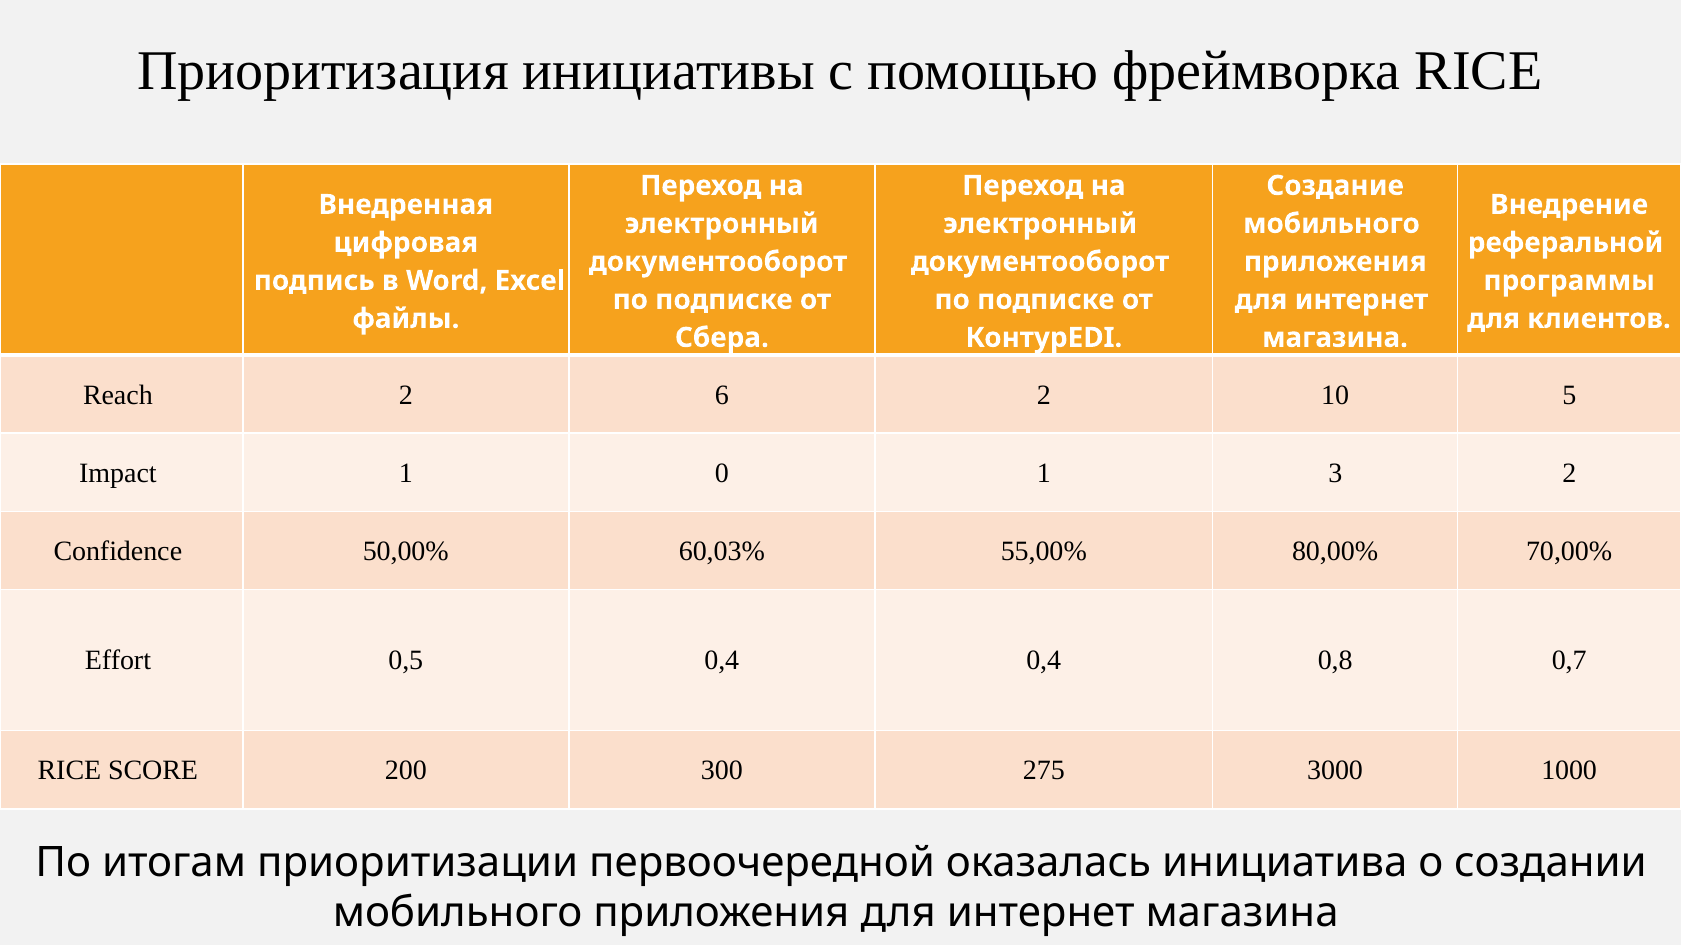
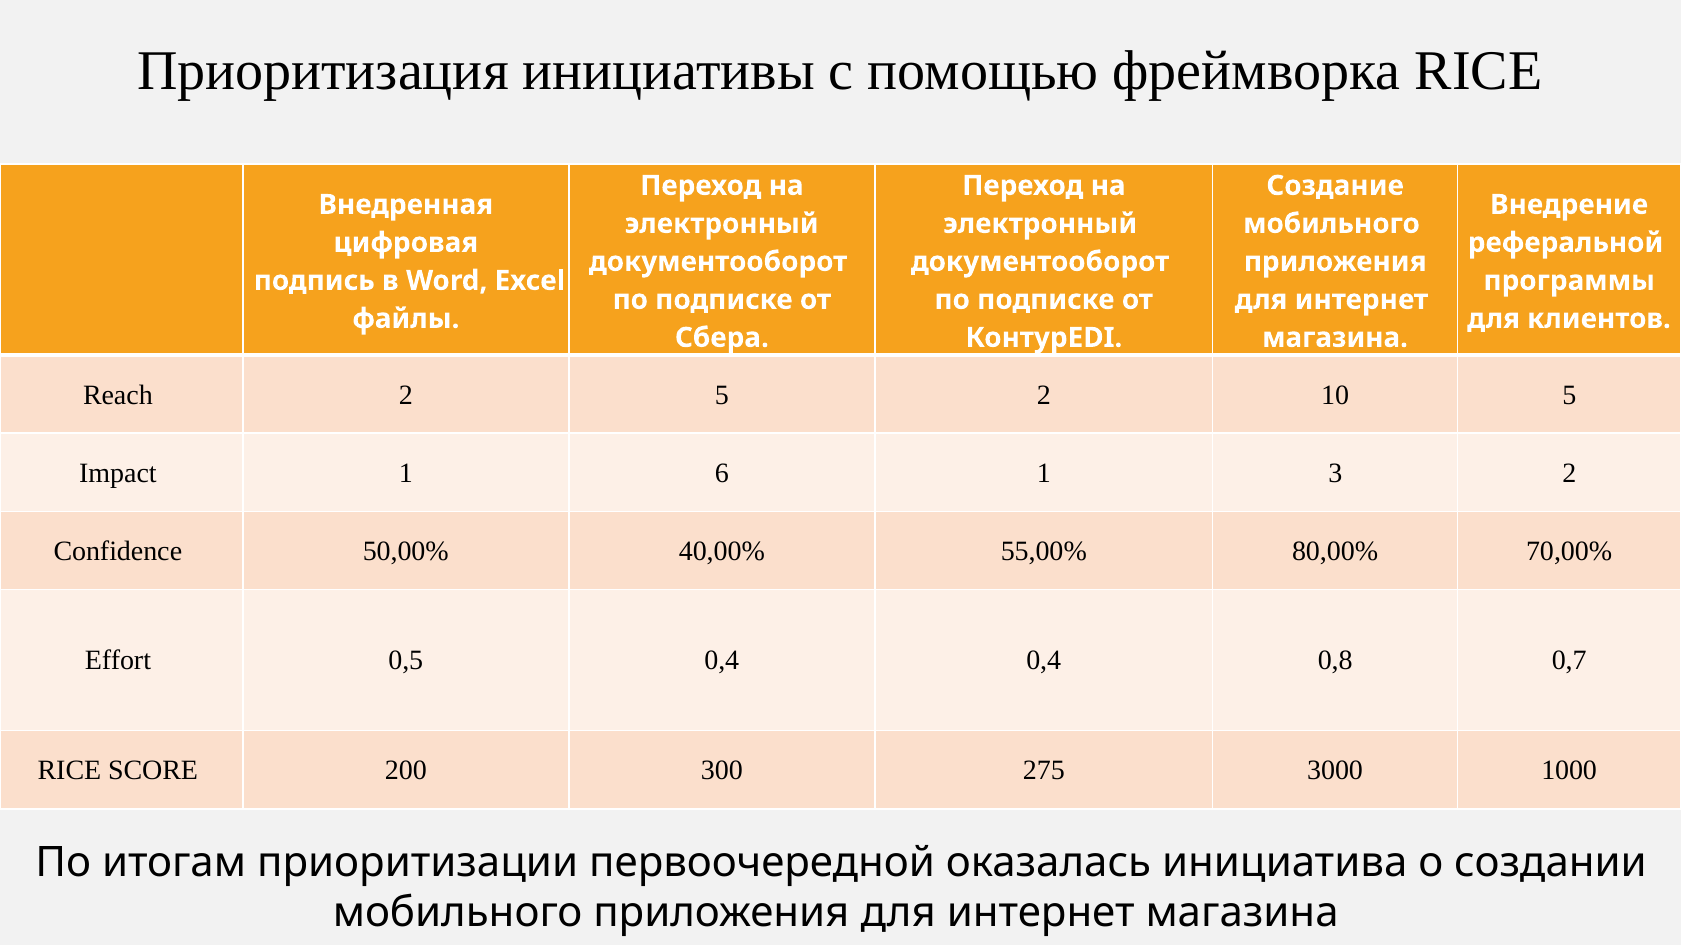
2 6: 6 -> 5 (722, 395)
0: 0 -> 6 (722, 473)
60,03%: 60,03% -> 40,00% (722, 551)
